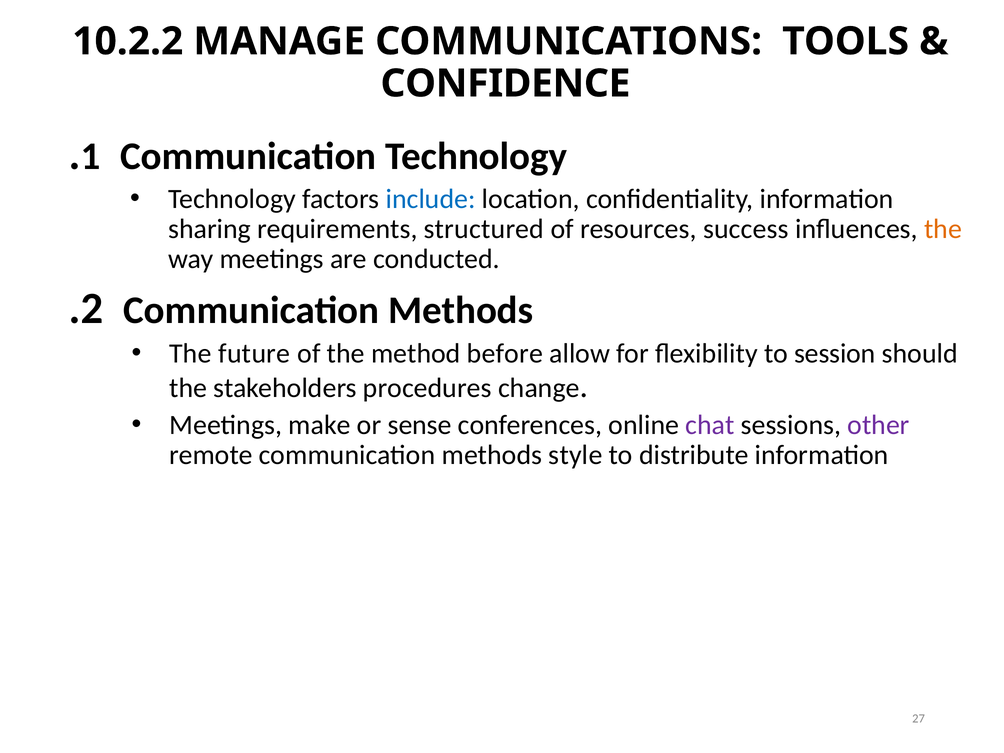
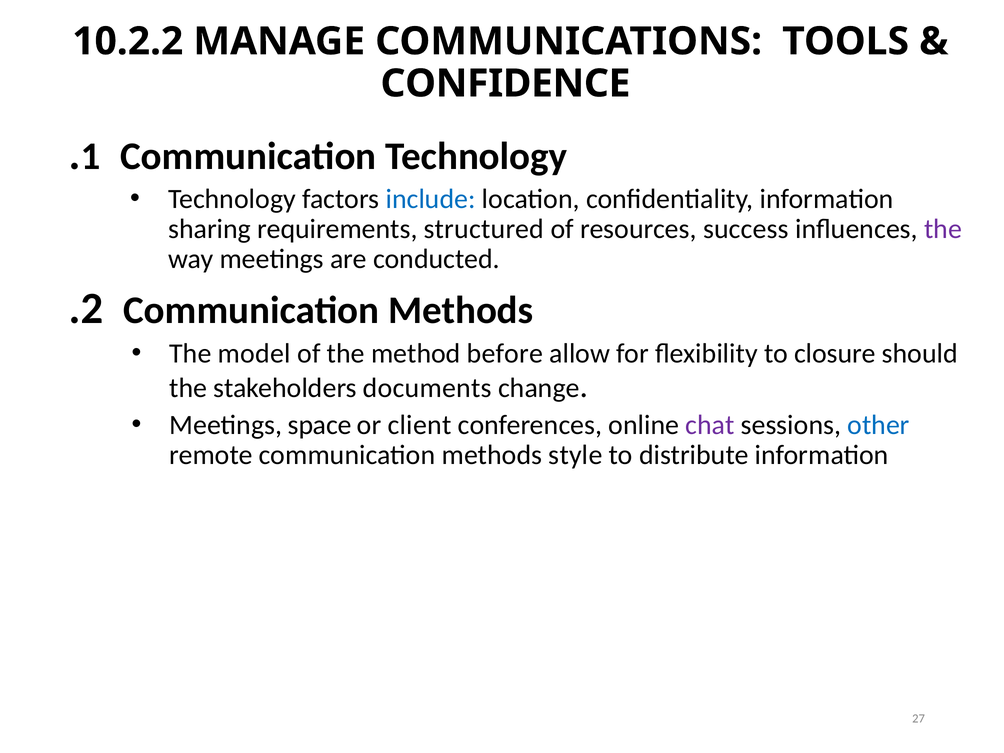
the colour: orange -> purple (943, 229)
future: future -> model (254, 353)
session: session -> closure (835, 353)
procedures: procedures -> documents (427, 388)
make: make -> space (320, 425)
sense: sense -> client (420, 425)
other colour: purple -> blue (879, 425)
